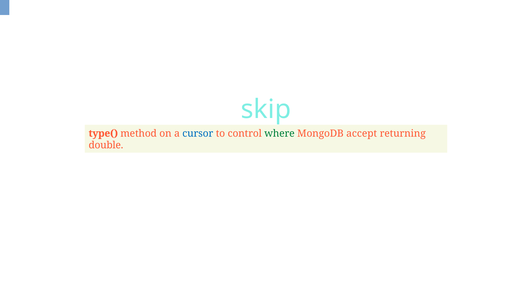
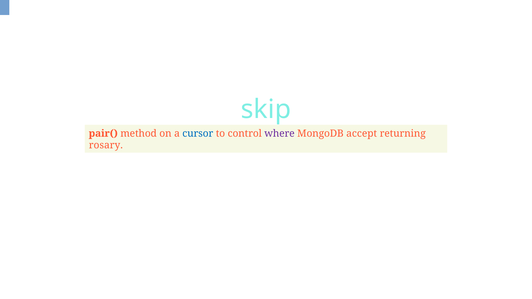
type(: type( -> pair( (103, 134)
where colour: green -> purple (280, 134)
double: double -> rosary (106, 145)
